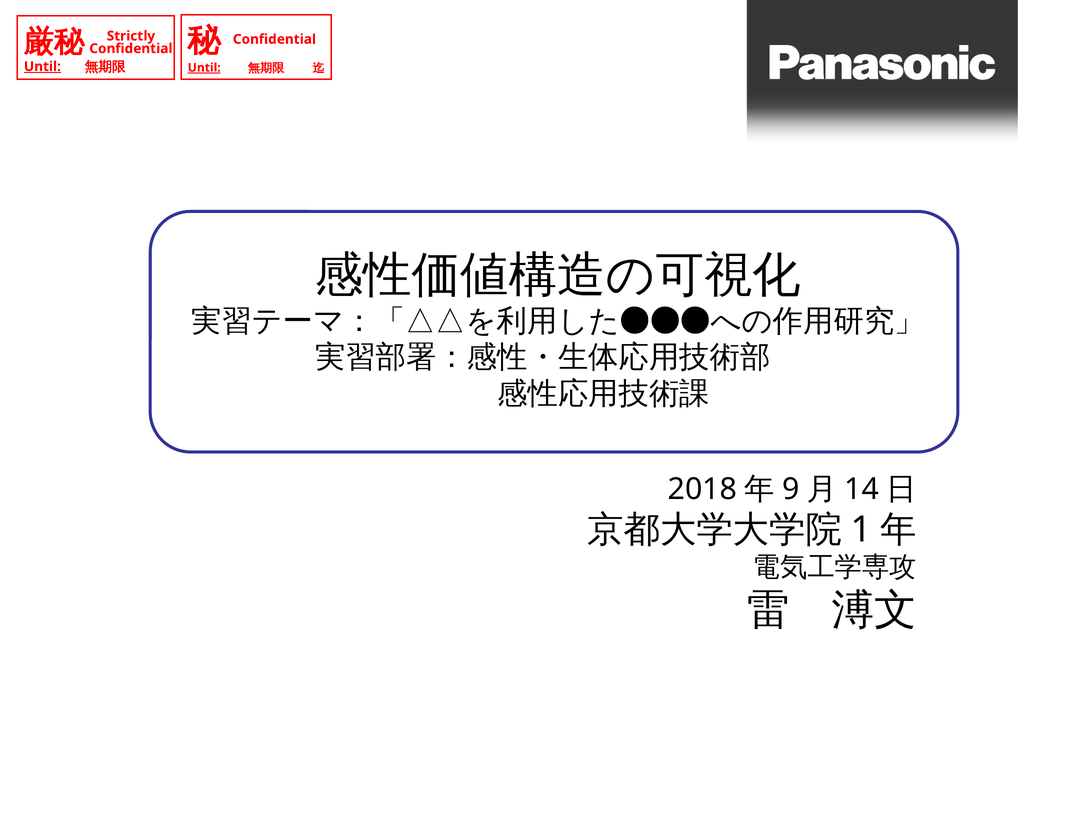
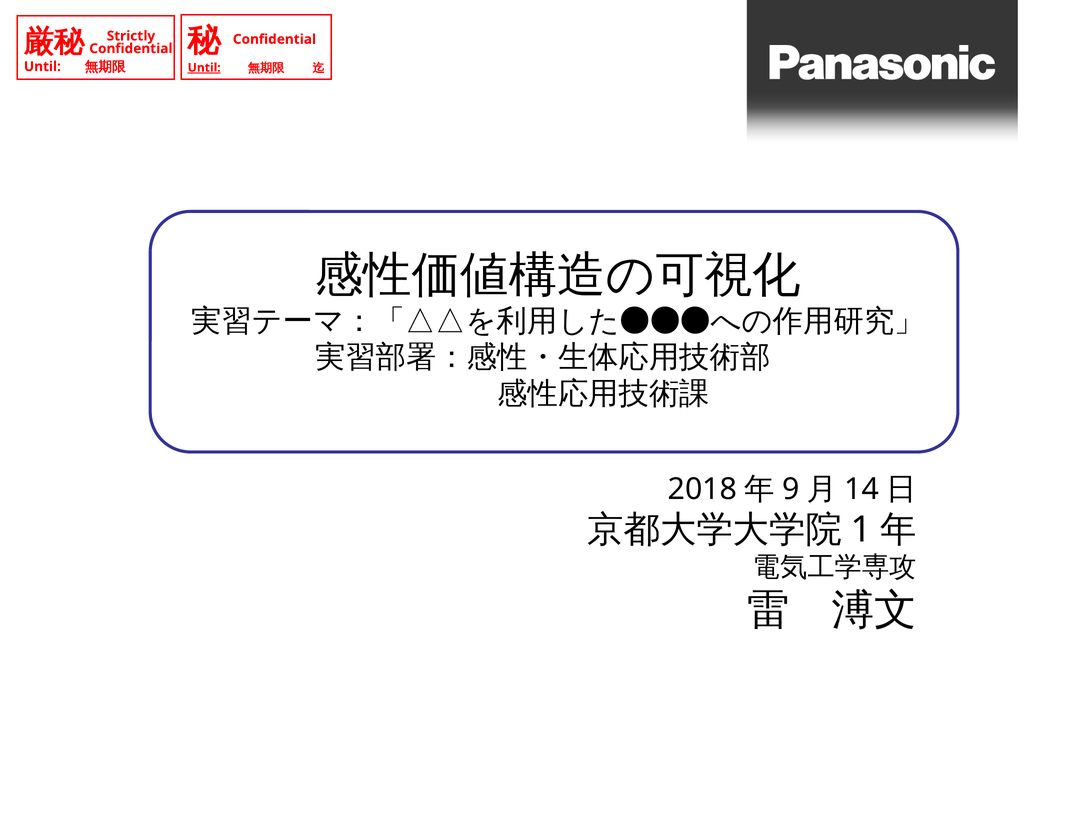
Until underline: present -> none (42, 67)
